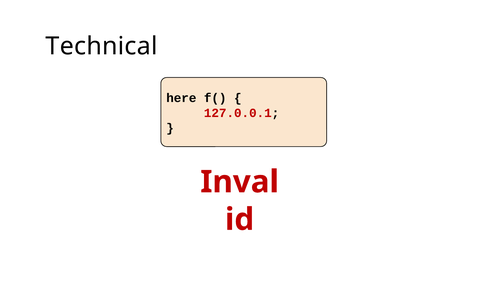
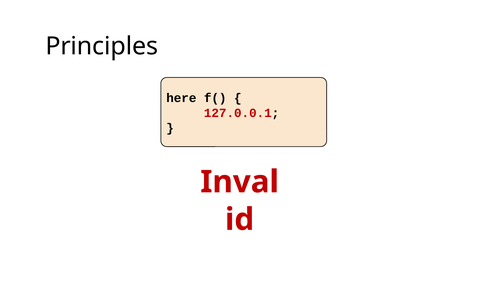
Technical: Technical -> Principles (102, 46)
